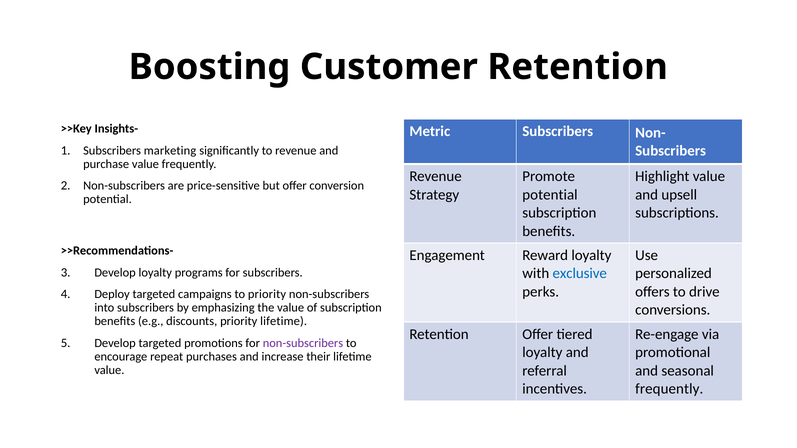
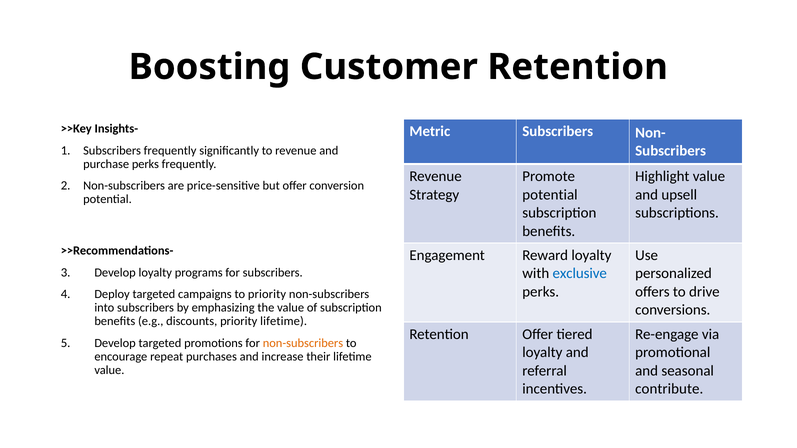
Subscribers marketing: marketing -> frequently (170, 151)
purchase value: value -> perks (145, 164)
non-subscribers colour: purple -> orange (303, 343)
frequently: frequently -> contribute (669, 389)
